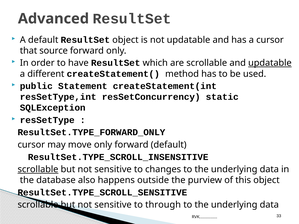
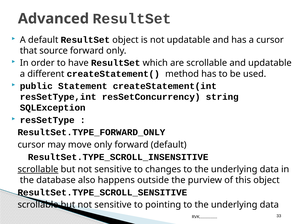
updatable underline: present -> none (270, 63)
static: static -> string (222, 97)
through: through -> pointing (163, 205)
